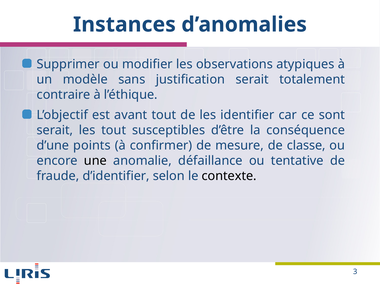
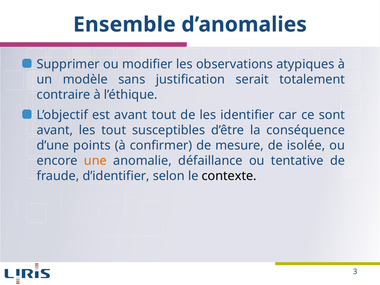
Instances: Instances -> Ensemble (124, 25)
serait: serait -> avant (55, 130)
classe: classe -> isolée (306, 145)
une colour: black -> orange (95, 161)
